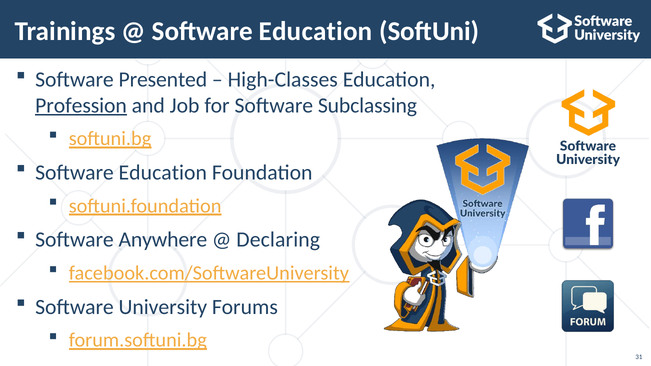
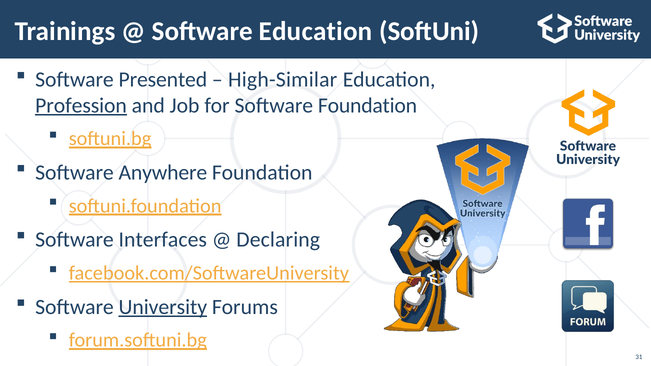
High-Classes: High-Classes -> High-Similar (283, 79)
Software Subclassing: Subclassing -> Foundation (367, 106)
Education: Education -> Anywhere (163, 173)
Anywhere: Anywhere -> Interfaces (163, 240)
University underline: none -> present (163, 307)
